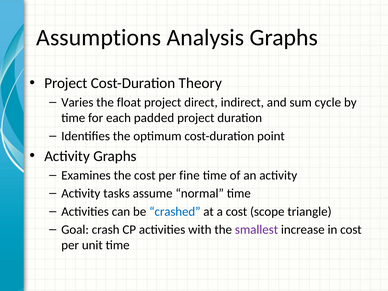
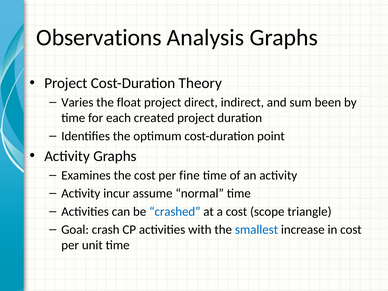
Assumptions: Assumptions -> Observations (99, 38)
cycle: cycle -> been (328, 102)
padded: padded -> created (154, 118)
tasks: tasks -> incur (117, 193)
smallest colour: purple -> blue (256, 230)
